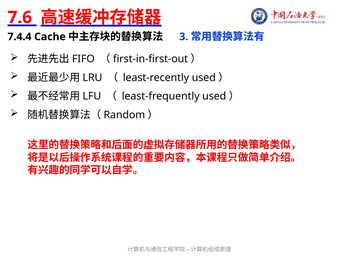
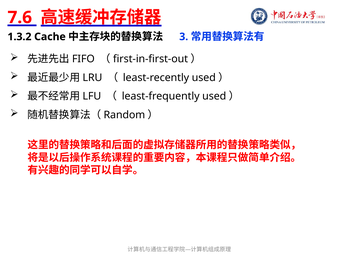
7.4.4: 7.4.4 -> 1.3.2 (19, 37)
